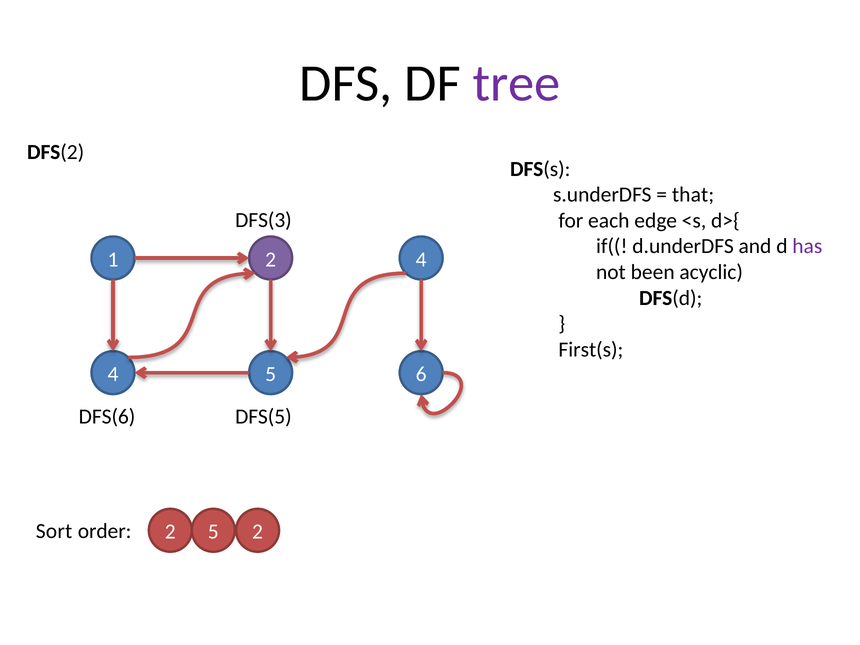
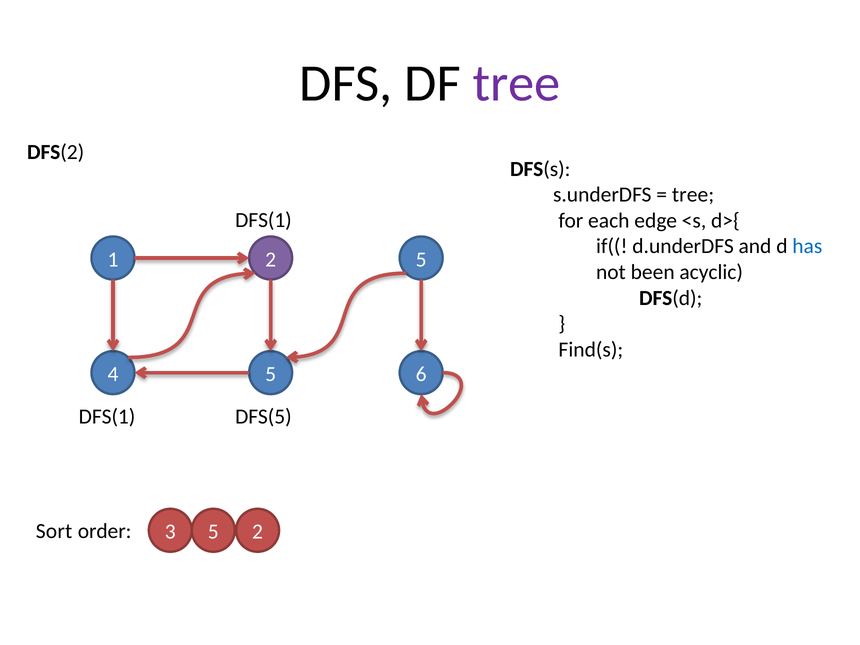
that: that -> tree (693, 195)
DFS(3: DFS(3 -> DFS(1 (263, 220)
has colour: purple -> blue (807, 246)
2 4: 4 -> 5 (421, 259)
First(s: First(s -> Find(s (591, 350)
DFS(6: DFS(6 -> DFS(1 (107, 417)
order 2: 2 -> 3 (170, 532)
